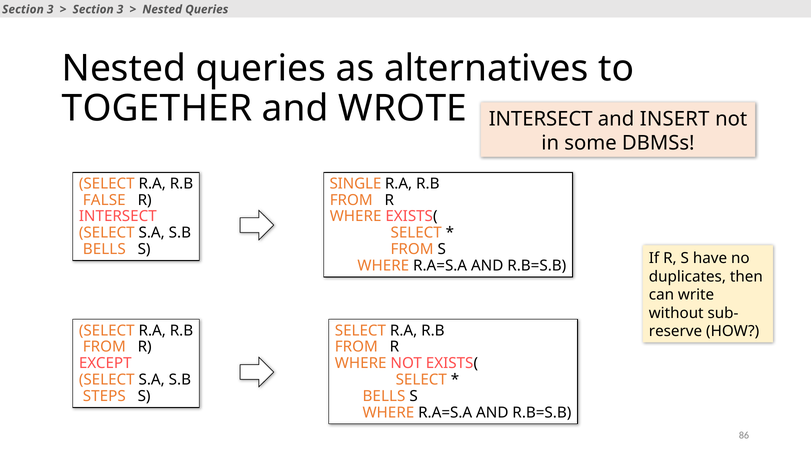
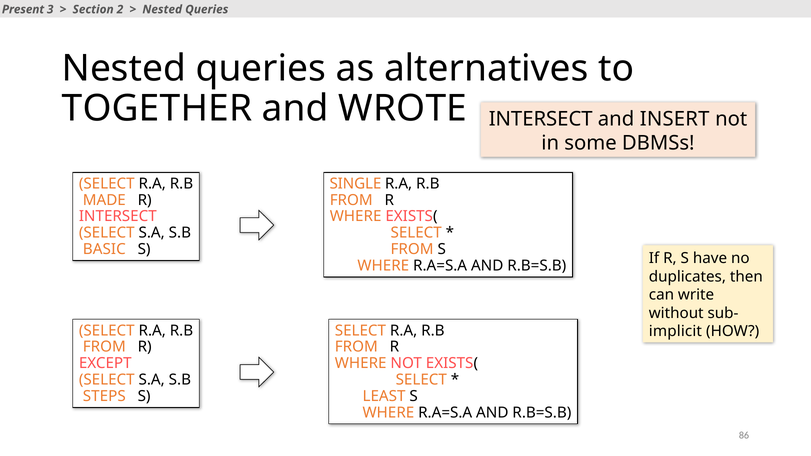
Section: Section -> Present (23, 9)
3: 3 -> 2 (120, 9)
FALSE: FALSE -> MADE (104, 200)
BELLS: BELLS -> BASIC (104, 249)
reserve: reserve -> implicit (675, 331)
BELLS: BELLS -> LEAST (384, 396)
